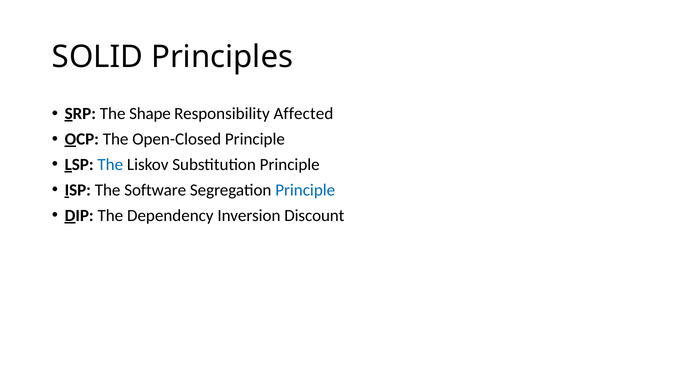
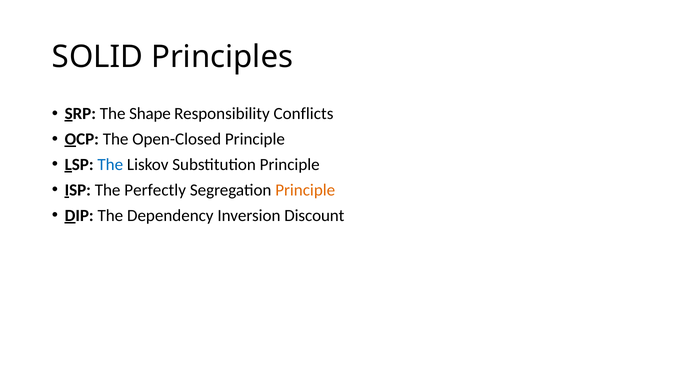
Affected: Affected -> Conflicts (303, 114)
Software: Software -> Perfectly (155, 190)
Principle colour: blue -> orange (305, 190)
